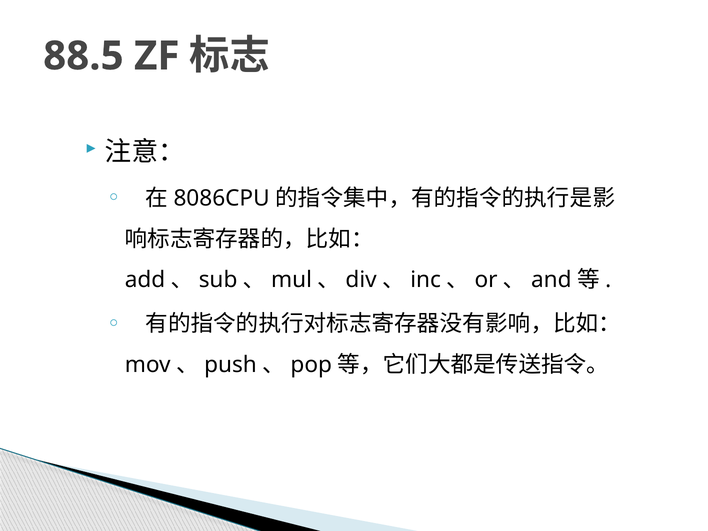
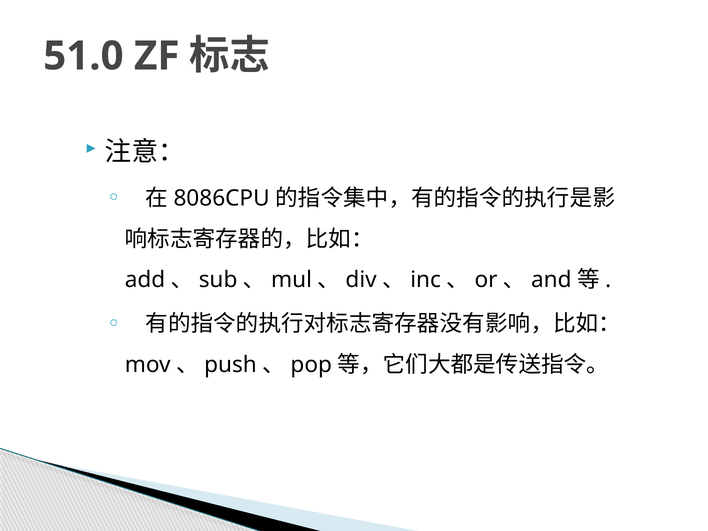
88.5: 88.5 -> 51.0 (83, 56)
